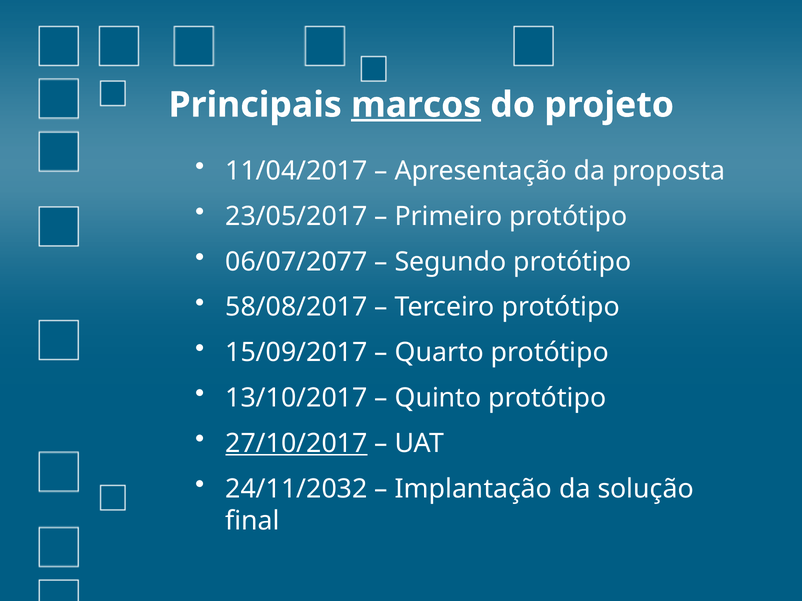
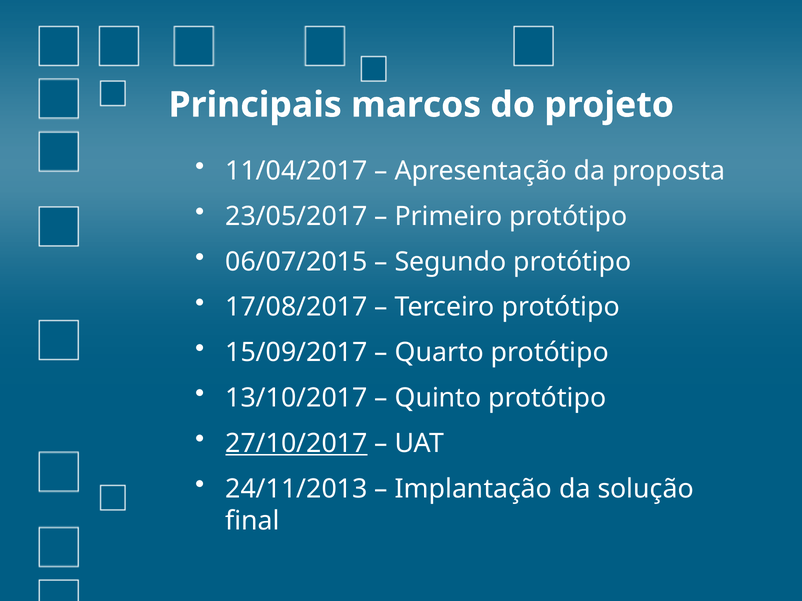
marcos underline: present -> none (416, 105)
06/07/2077: 06/07/2077 -> 06/07/2015 (296, 262)
58/08/2017: 58/08/2017 -> 17/08/2017 (296, 307)
24/11/2032: 24/11/2032 -> 24/11/2013 (296, 489)
